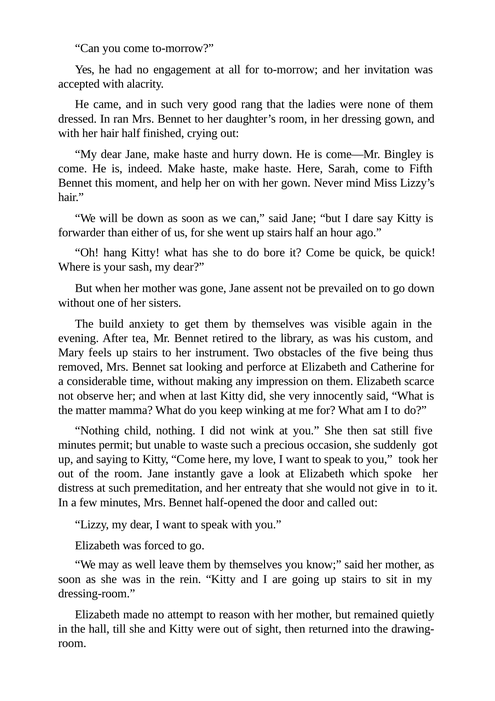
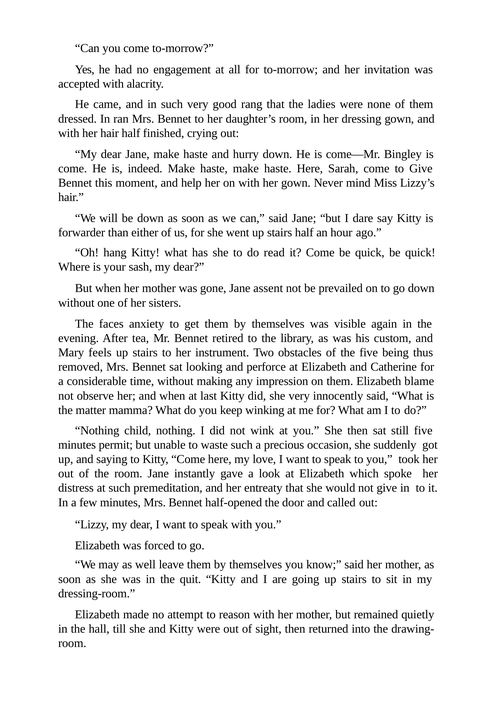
to Fifth: Fifth -> Give (421, 168)
bore: bore -> read (274, 252)
build: build -> faces (111, 323)
scarce: scarce -> blame (419, 381)
rein: rein -> quit (190, 579)
